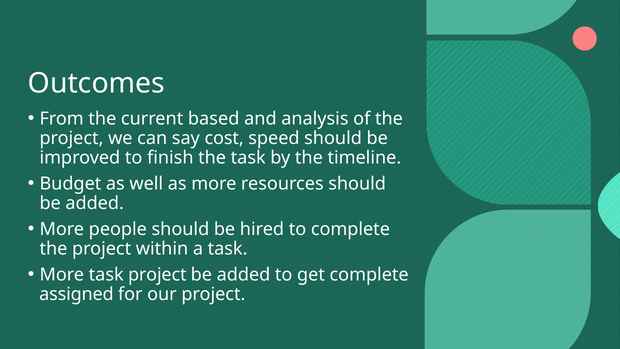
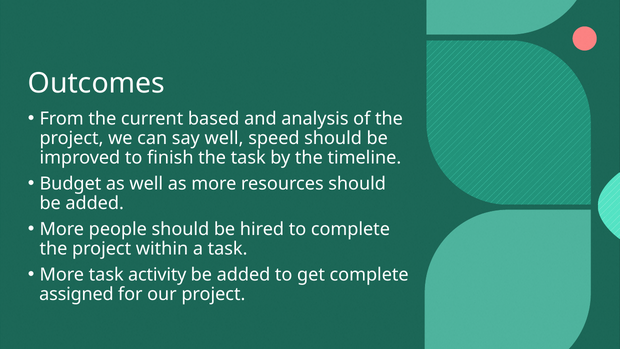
say cost: cost -> well (224, 138)
task project: project -> activity (157, 274)
